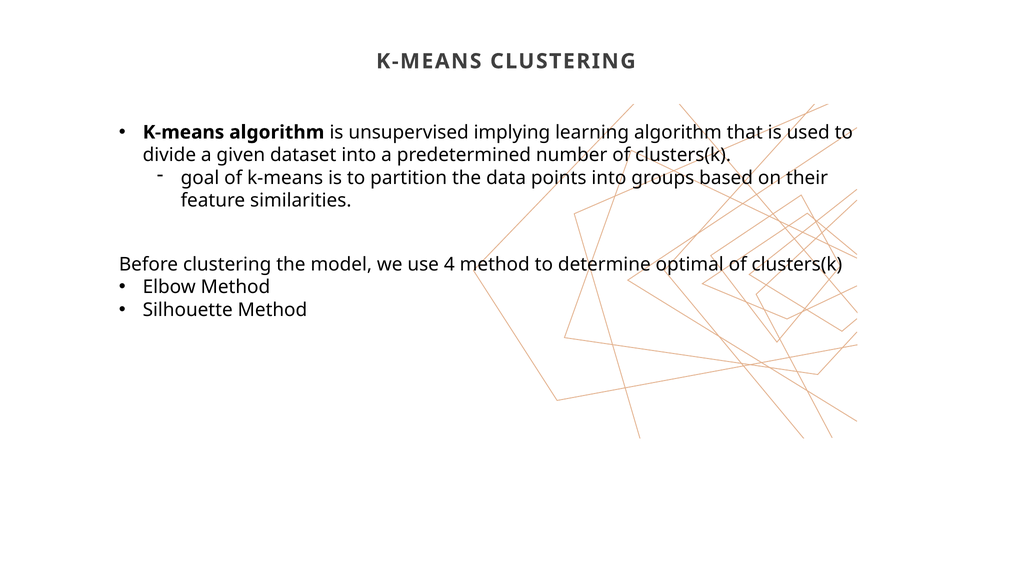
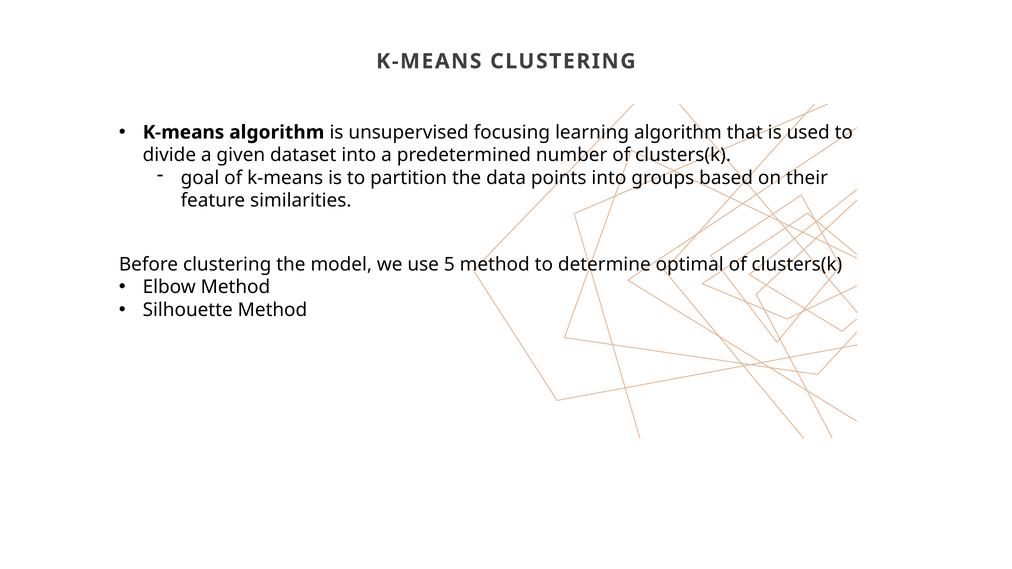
implying: implying -> focusing (512, 132)
4: 4 -> 5 (449, 264)
